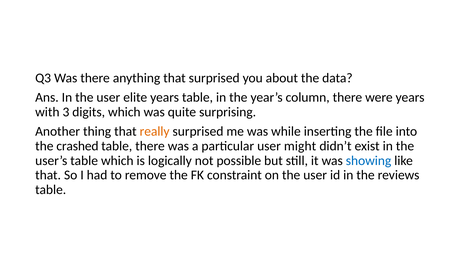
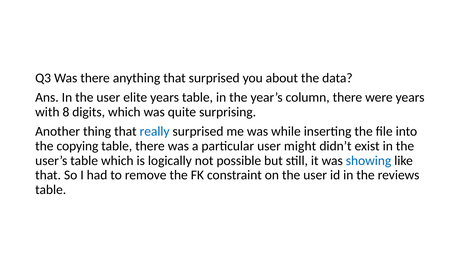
3: 3 -> 8 (66, 112)
really colour: orange -> blue (155, 131)
crashed: crashed -> copying (77, 146)
